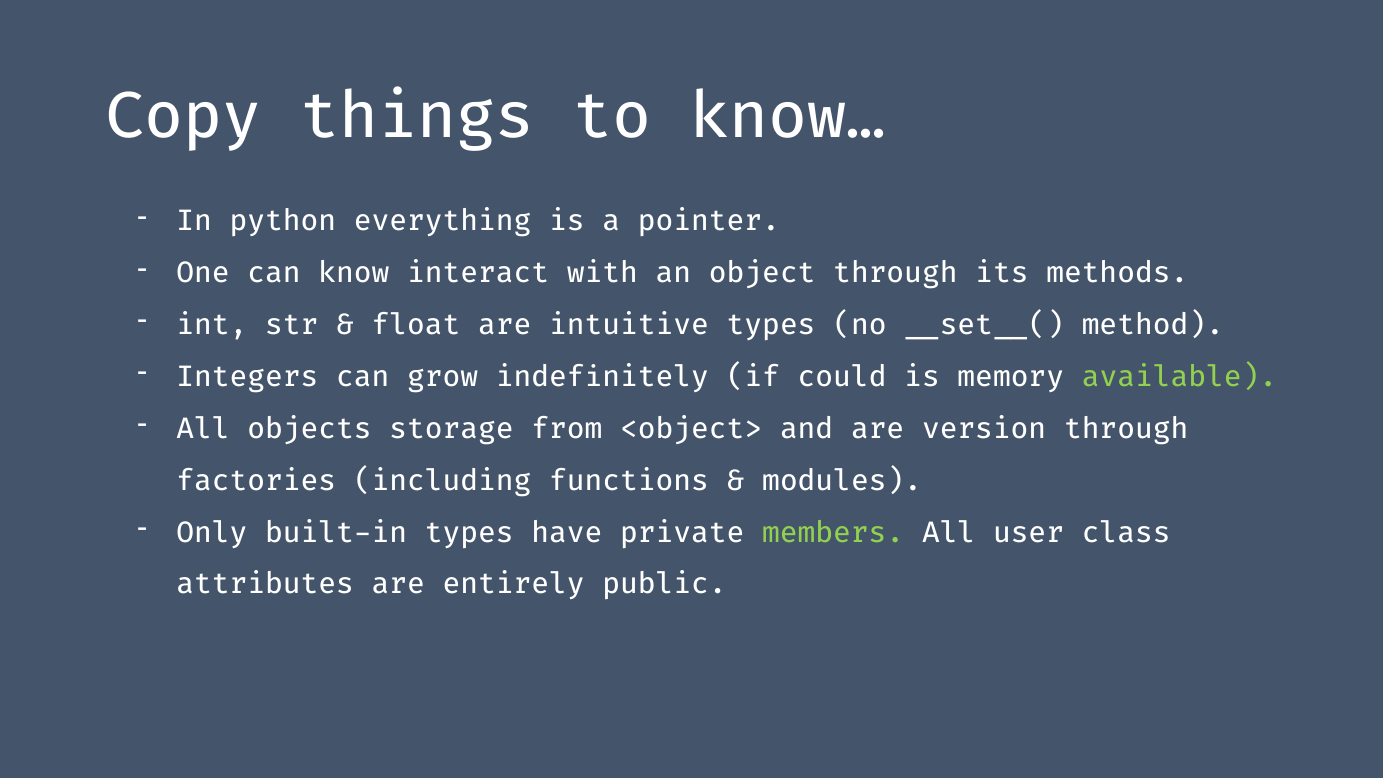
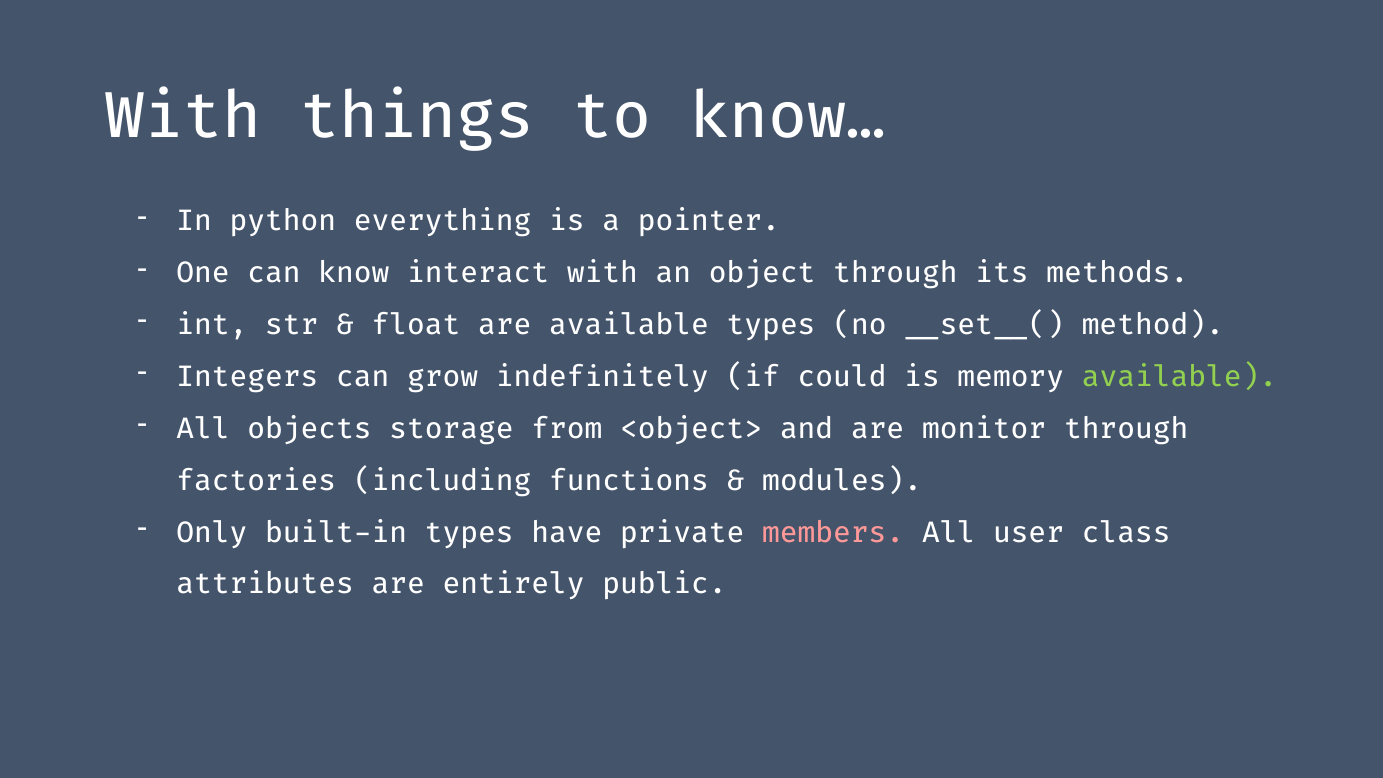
Copy: Copy -> With (183, 116)
are intuitive: intuitive -> available (629, 325)
version: version -> monitor (984, 429)
members colour: light green -> pink (833, 532)
